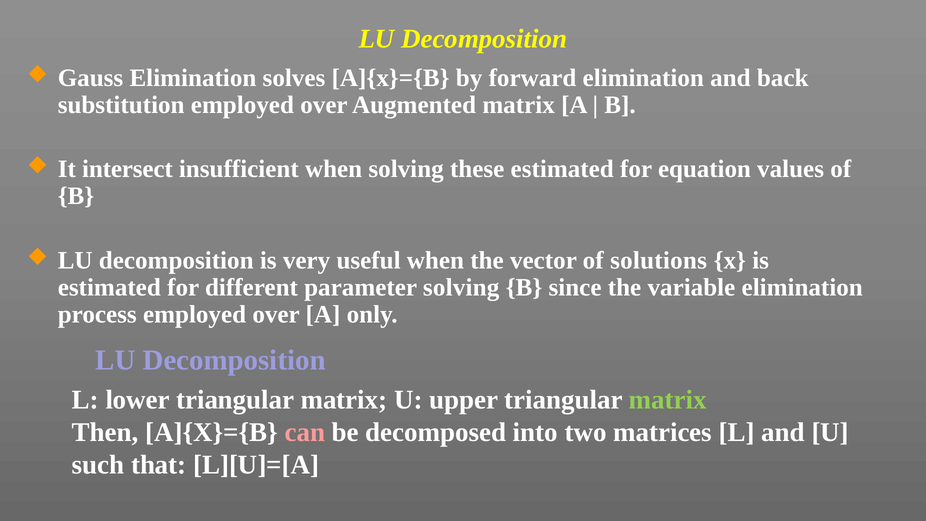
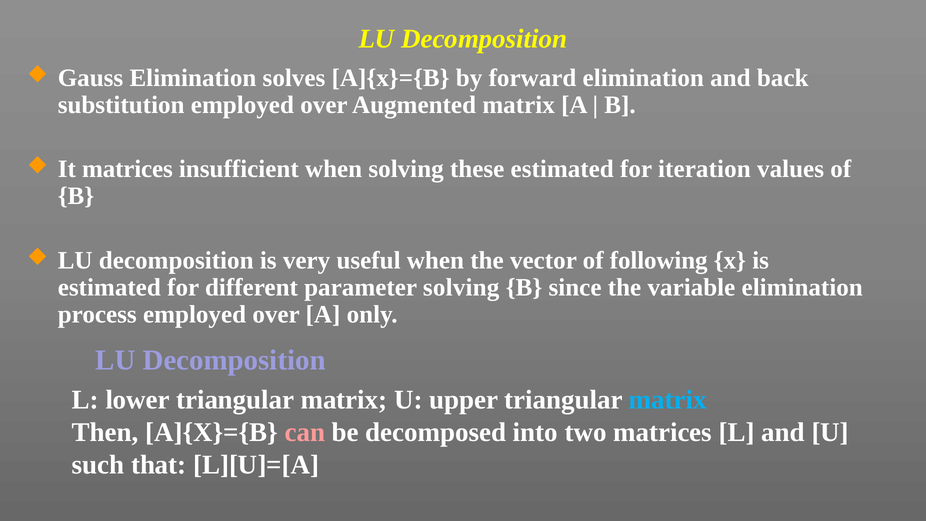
It intersect: intersect -> matrices (127, 169)
equation: equation -> iteration (704, 169)
solutions: solutions -> following (659, 260)
matrix colour: light green -> light blue (668, 400)
